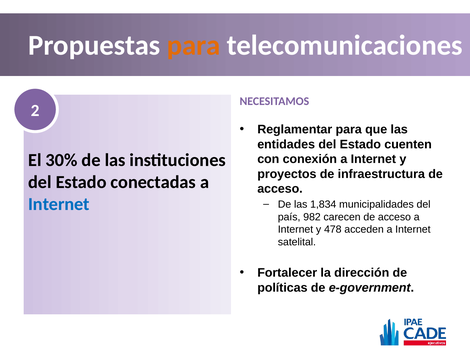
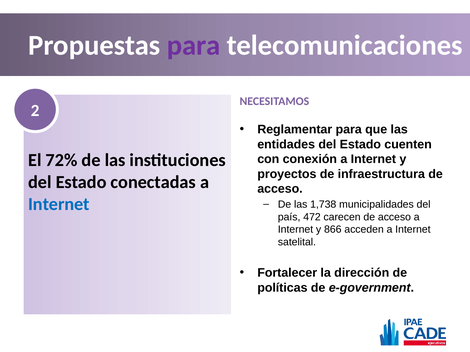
para colour: orange -> purple (194, 45)
30%: 30% -> 72% (62, 161)
1,834: 1,834 -> 1,738 (323, 205)
982: 982 -> 472 (312, 217)
478: 478 -> 866 (333, 230)
